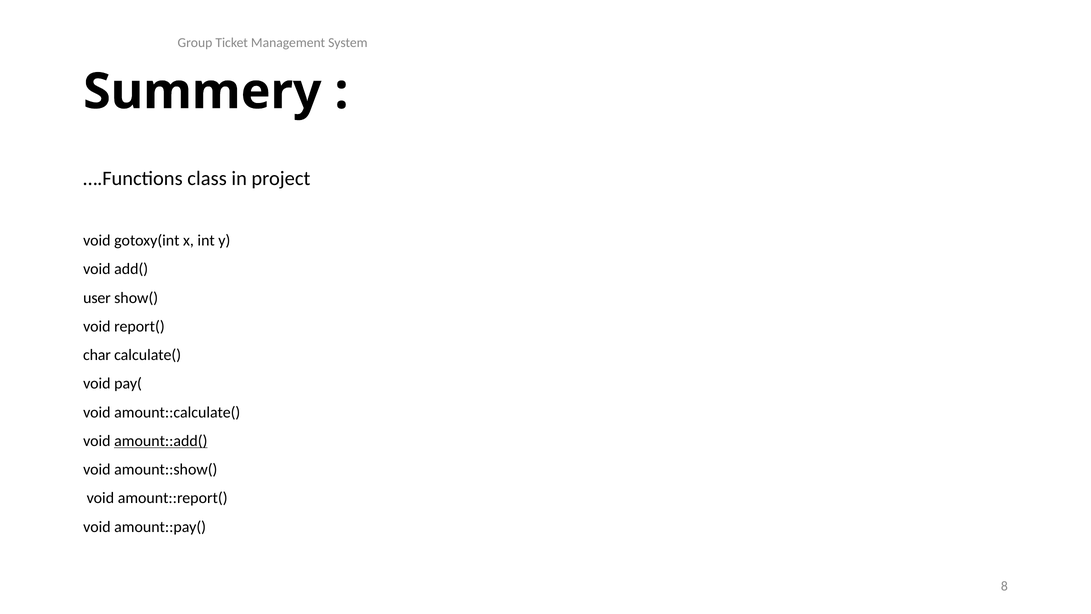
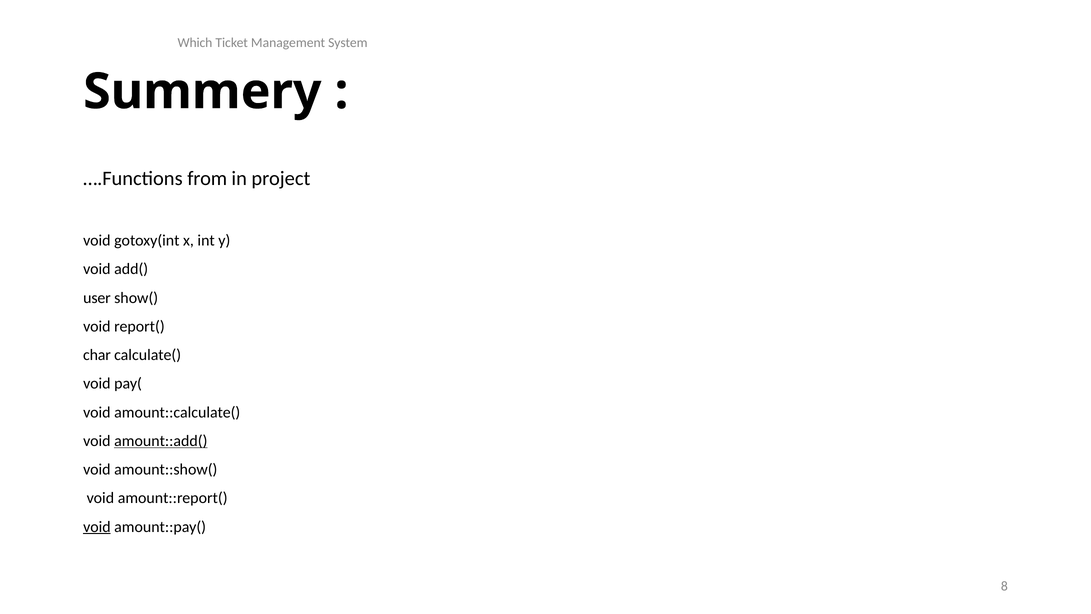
Group: Group -> Which (195, 43)
class: class -> from (207, 178)
void underline: none -> present (97, 526)
